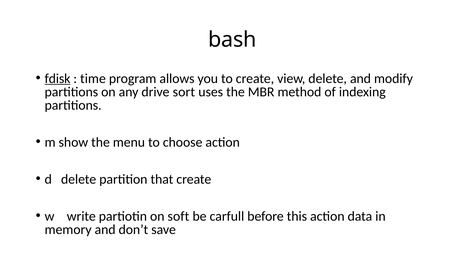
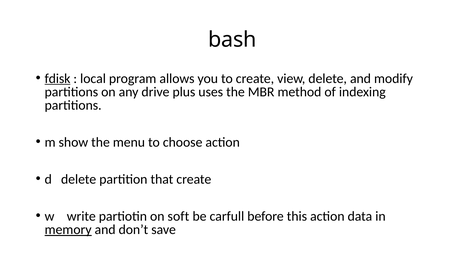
time: time -> local (93, 78)
sort: sort -> plus (184, 92)
memory underline: none -> present (68, 229)
